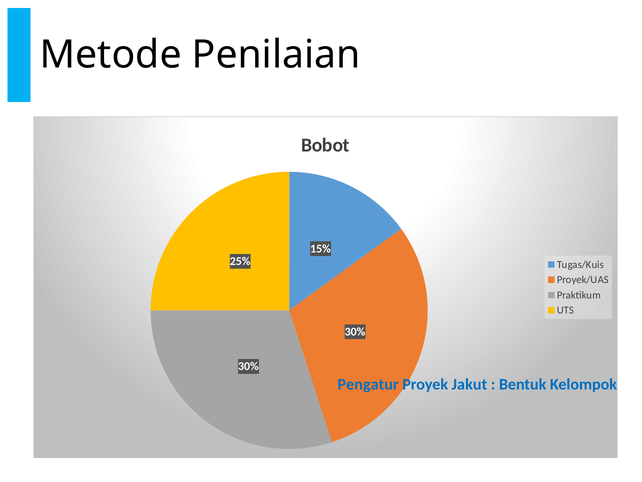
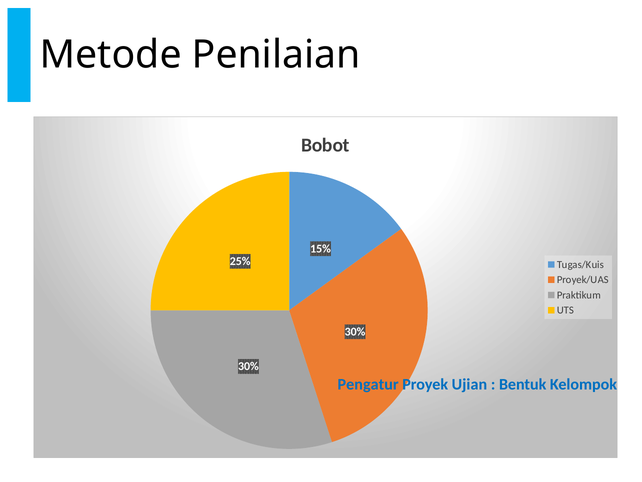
Jakut: Jakut -> Ujian (469, 384)
